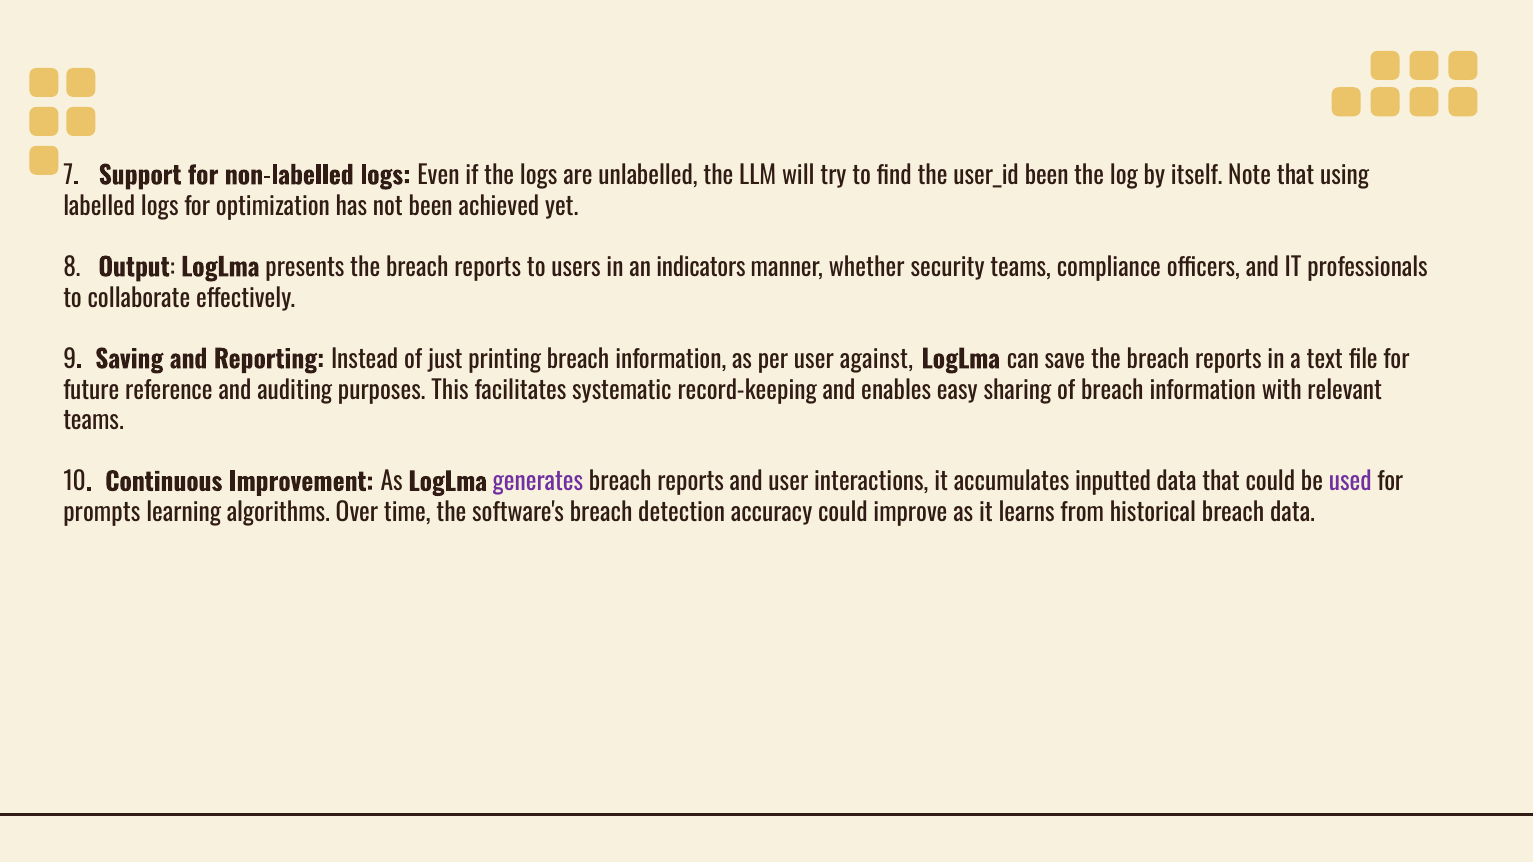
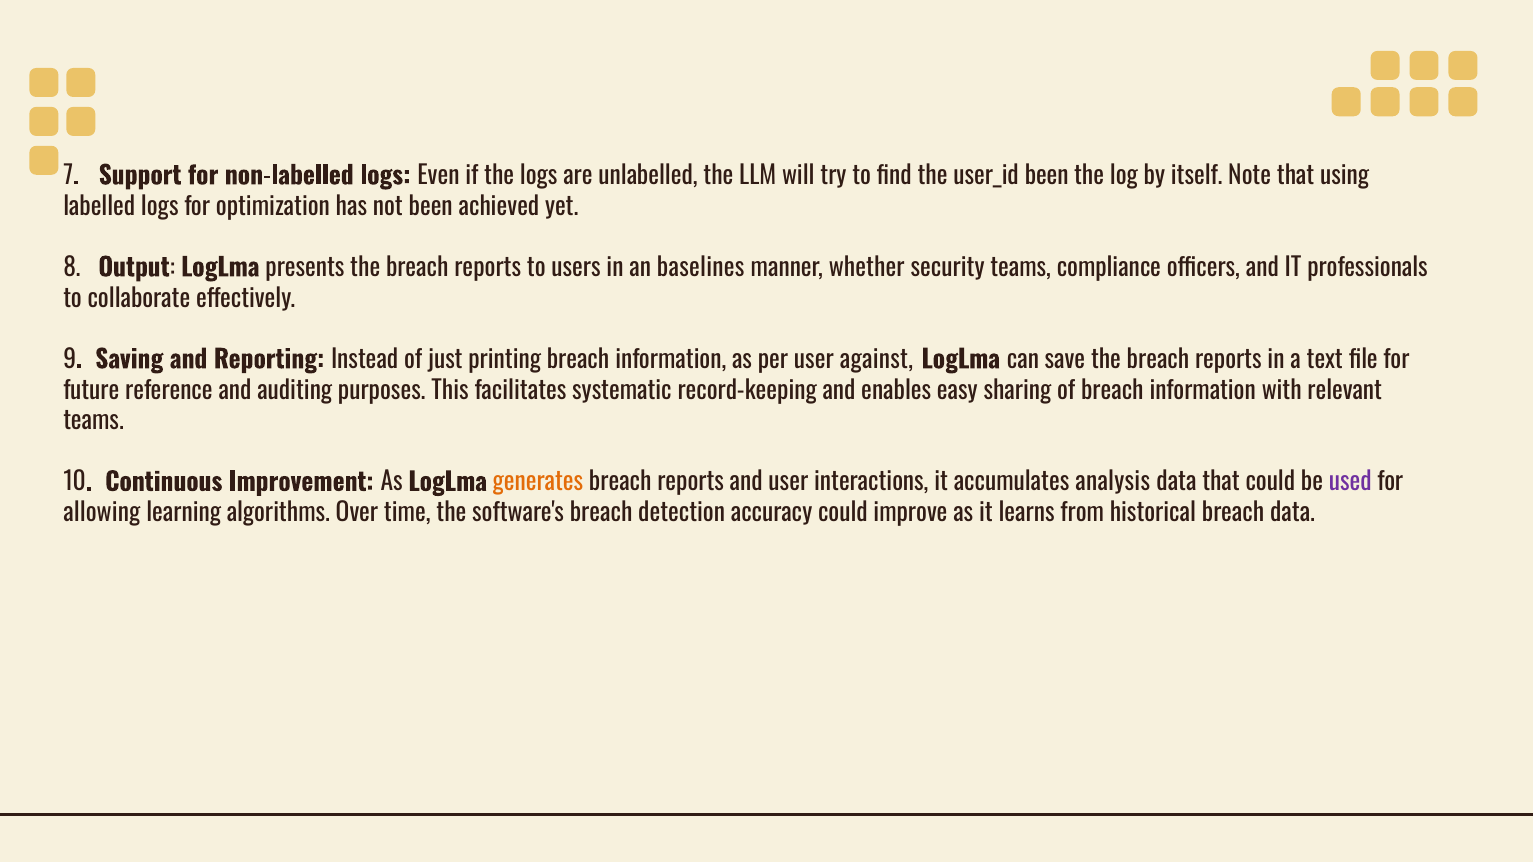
indicators: indicators -> baselines (701, 268)
generates colour: purple -> orange (538, 483)
inputted: inputted -> analysis (1113, 483)
prompts: prompts -> allowing (102, 513)
